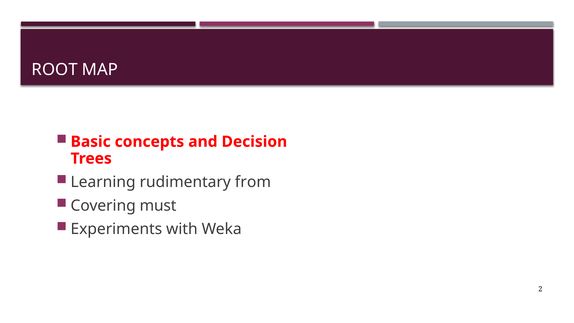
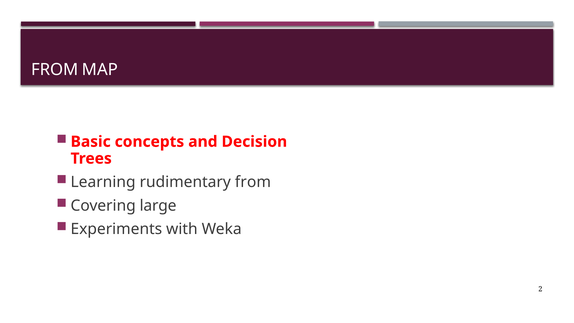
ROOT: ROOT -> FROM (55, 70)
must: must -> large (158, 206)
